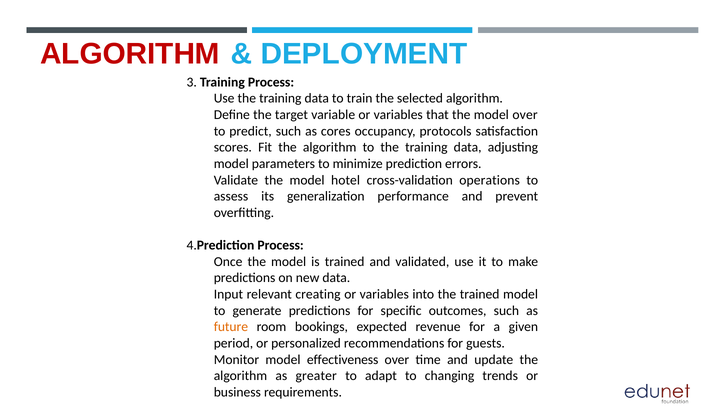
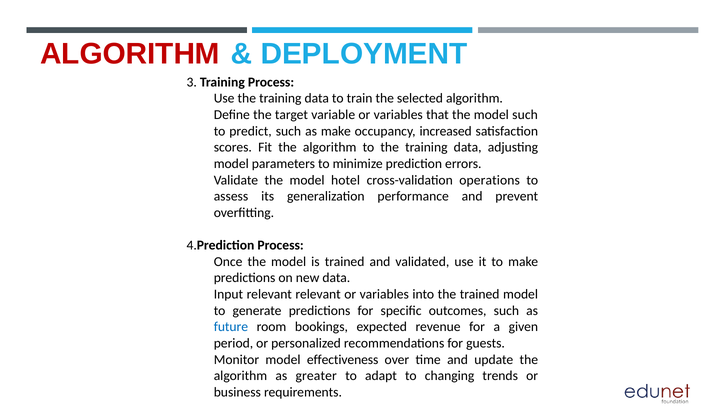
model over: over -> such (525, 115)
as cores: cores -> make (336, 131)
protocols: protocols -> increased (446, 131)
relevant creating: creating -> relevant (318, 294)
future colour: orange -> blue (231, 327)
